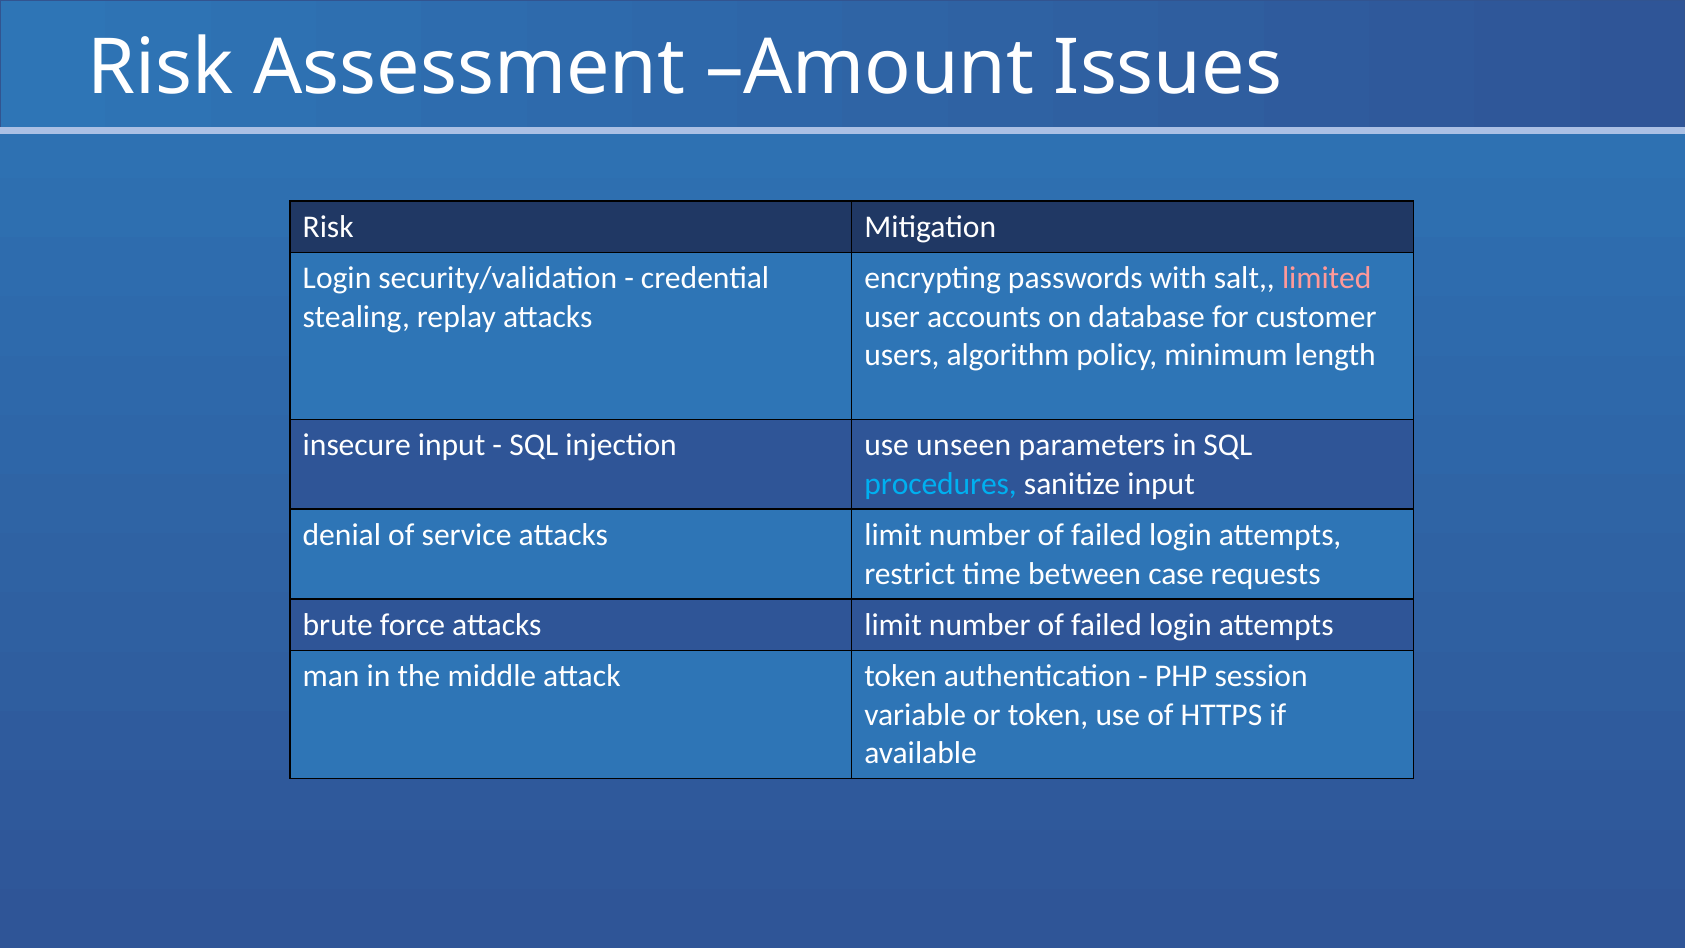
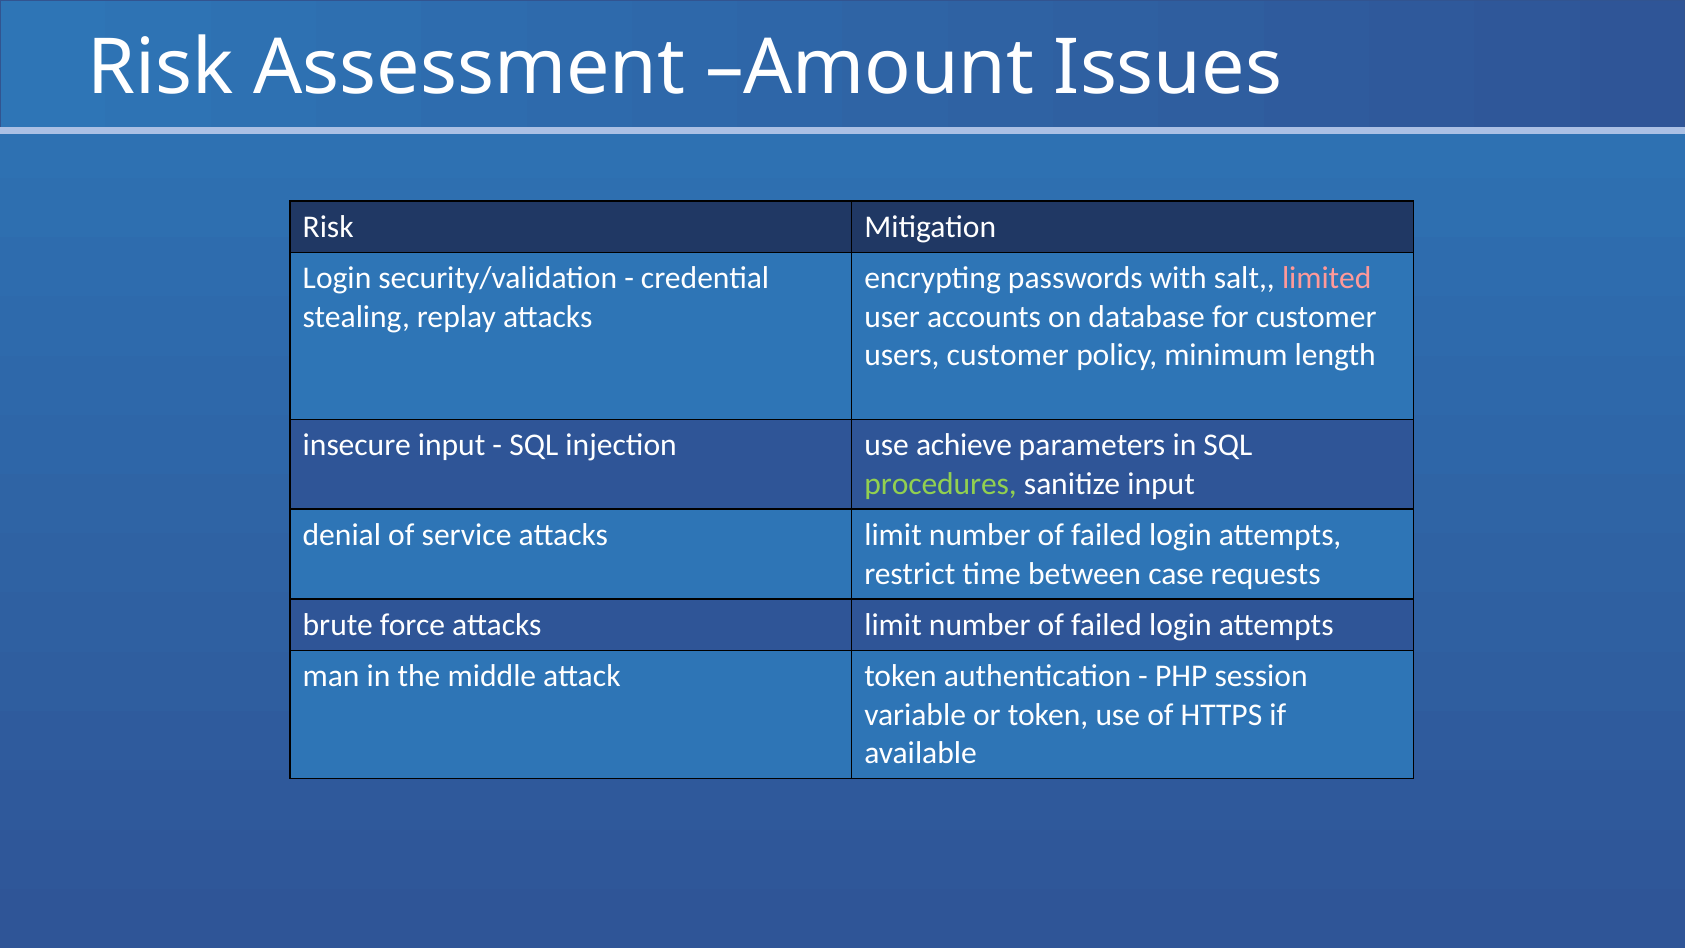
users algorithm: algorithm -> customer (1008, 355)
unseen: unseen -> achieve (964, 445)
procedures colour: light blue -> light green (941, 484)
